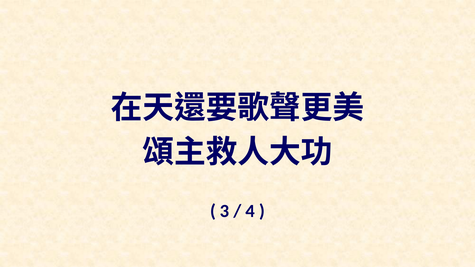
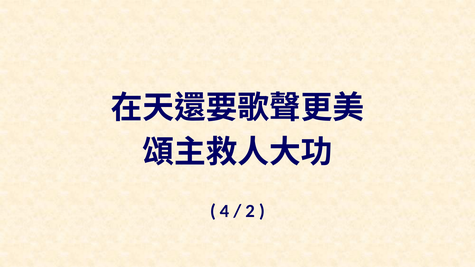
3: 3 -> 4 (225, 211)
4: 4 -> 2 (250, 211)
